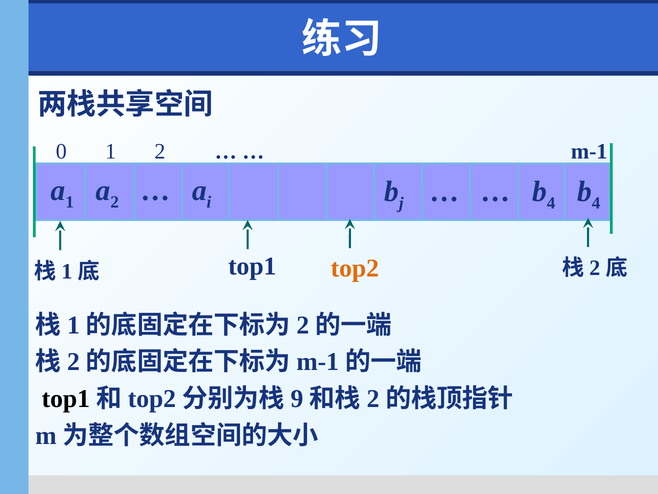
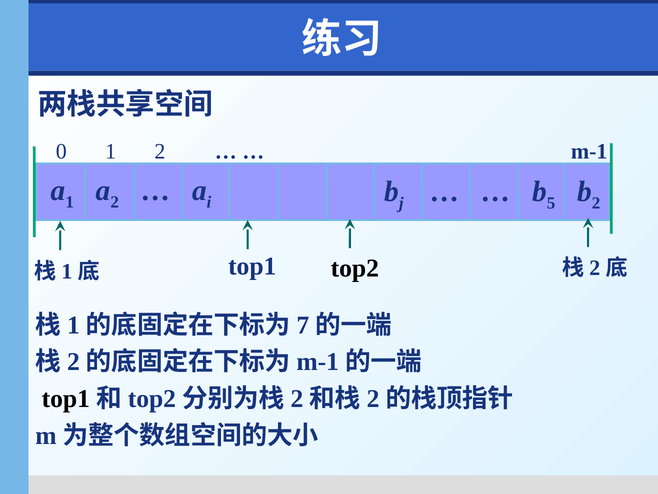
4: 4 -> 5 (551, 203)
4: 4 -> 2 (596, 203)
top2 colour: orange -> black (355, 268)
2: 2 -> 7 (303, 325)
9: 9 -> 2 (297, 399)
